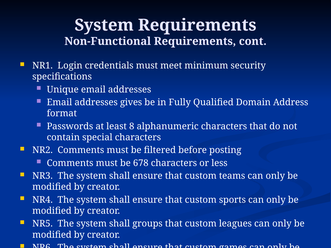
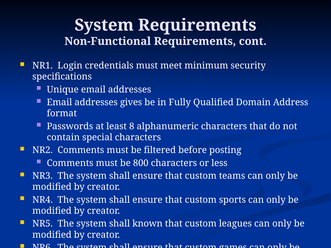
678: 678 -> 800 (141, 163)
groups: groups -> known (148, 224)
